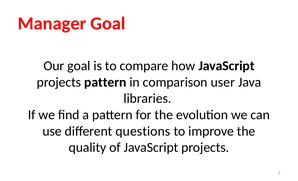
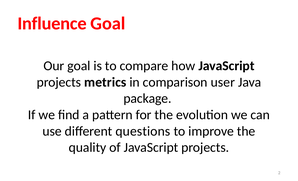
Manager: Manager -> Influence (52, 23)
projects pattern: pattern -> metrics (105, 82)
libraries: libraries -> package (147, 98)
